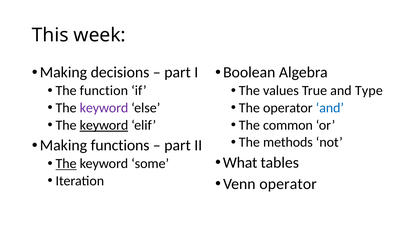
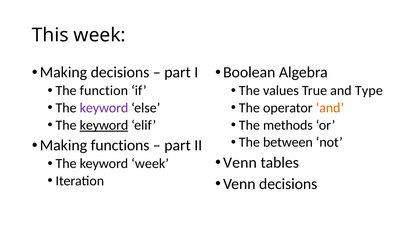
and colour: blue -> orange (330, 108)
common: common -> methods (288, 125)
methods: methods -> between (288, 143)
What: What -> Venn (240, 163)
The underline: present -> none (66, 164)
keyword some: some -> week (150, 164)
Venn operator: operator -> decisions (288, 184)
